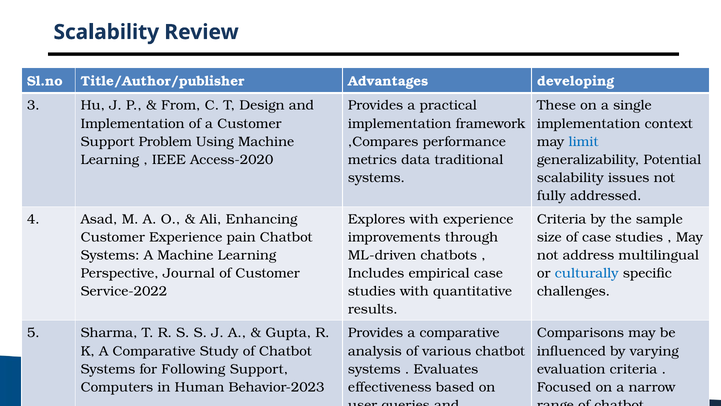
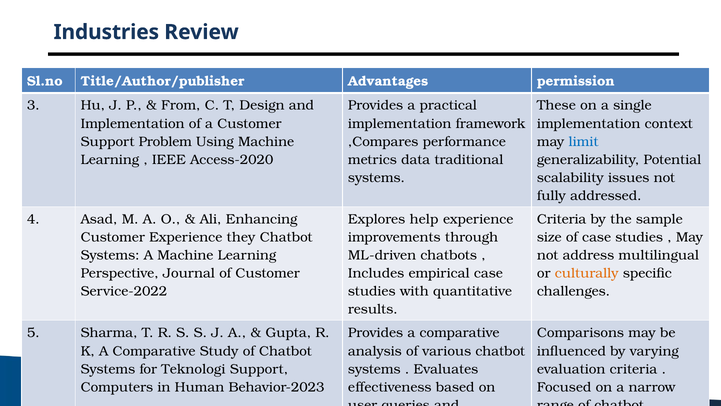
Scalability: Scalability -> Industries (106, 32)
developing: developing -> permission (576, 81)
Explores with: with -> help (424, 219)
pain: pain -> they (241, 237)
culturally colour: blue -> orange (587, 273)
Following: Following -> Teknologi (193, 369)
